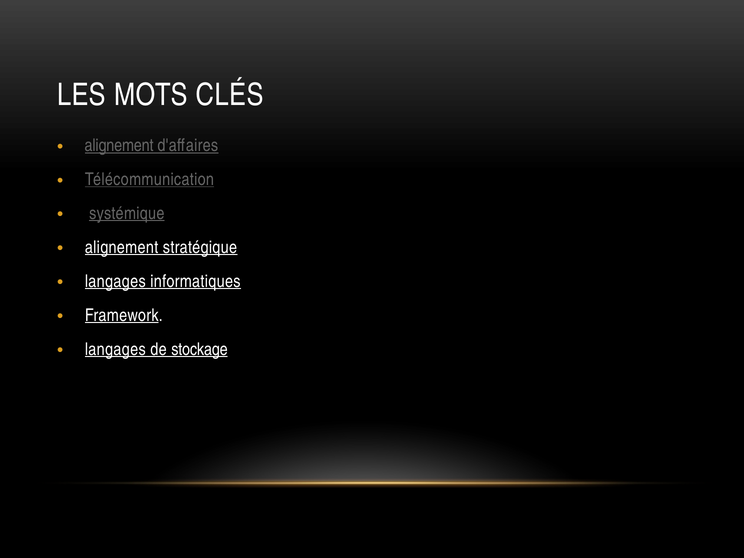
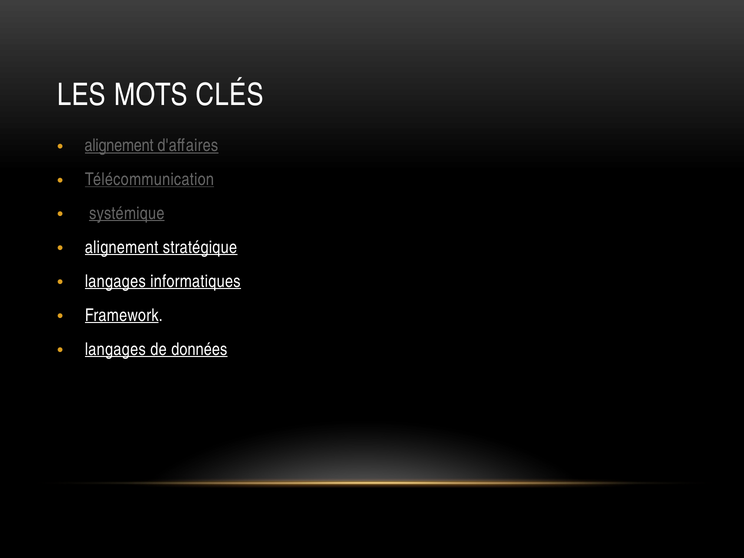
stockage: stockage -> données (199, 349)
